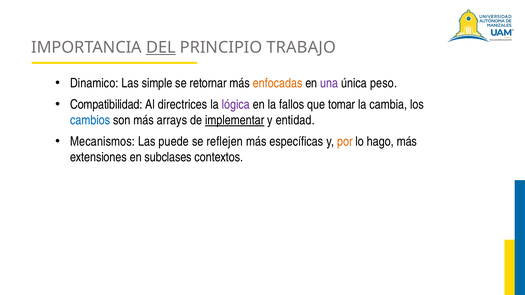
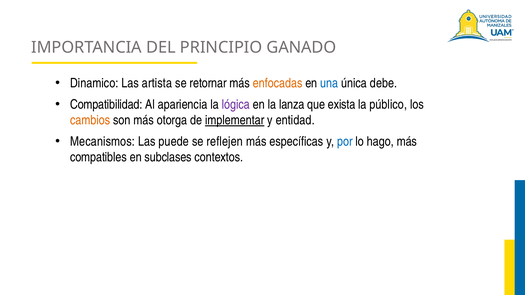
DEL underline: present -> none (161, 48)
TRABAJO: TRABAJO -> GANADO (301, 48)
simple: simple -> artista (157, 83)
una colour: purple -> blue (329, 83)
peso: peso -> debe (384, 83)
directrices: directrices -> apariencia (183, 105)
fallos: fallos -> lanza (292, 105)
tomar: tomar -> exista (342, 105)
cambia: cambia -> público (388, 105)
cambios colour: blue -> orange (90, 120)
arrays: arrays -> otorga (172, 120)
por colour: orange -> blue (345, 142)
extensiones: extensiones -> compatibles (98, 157)
